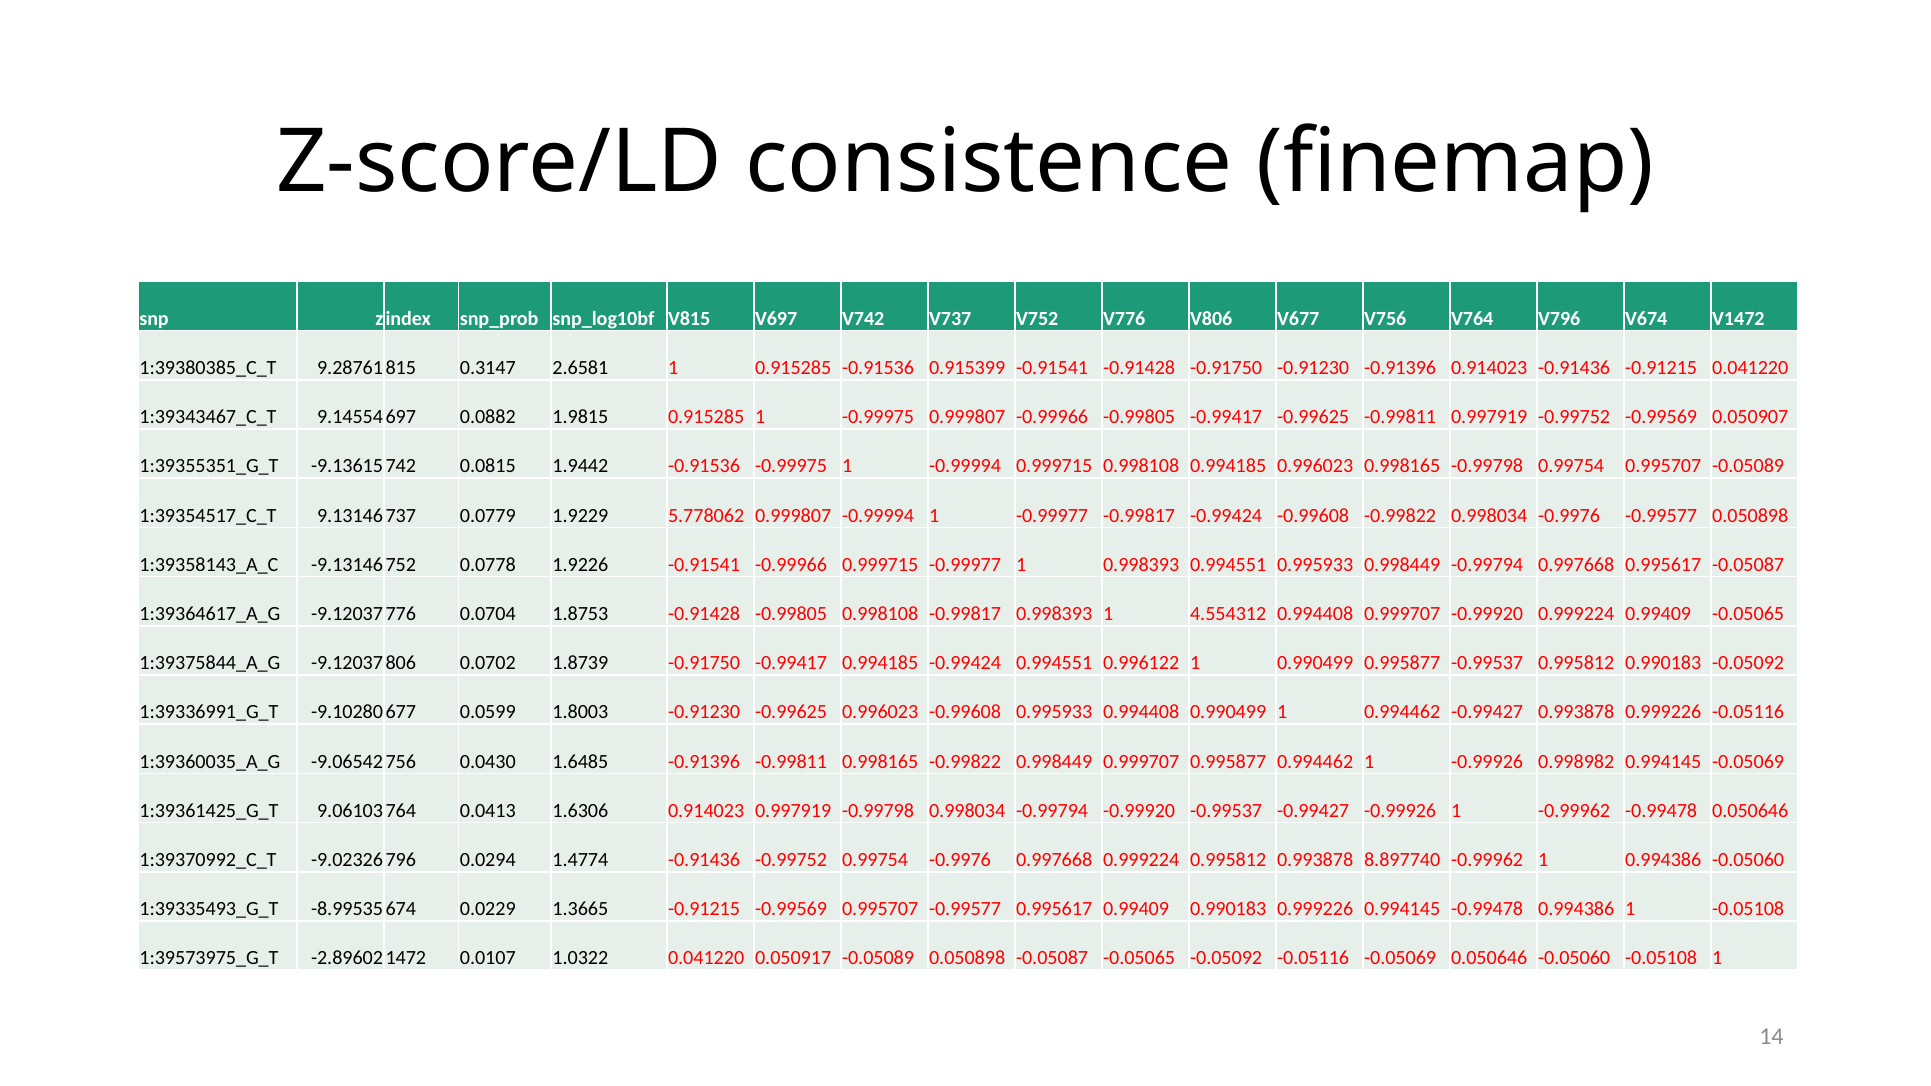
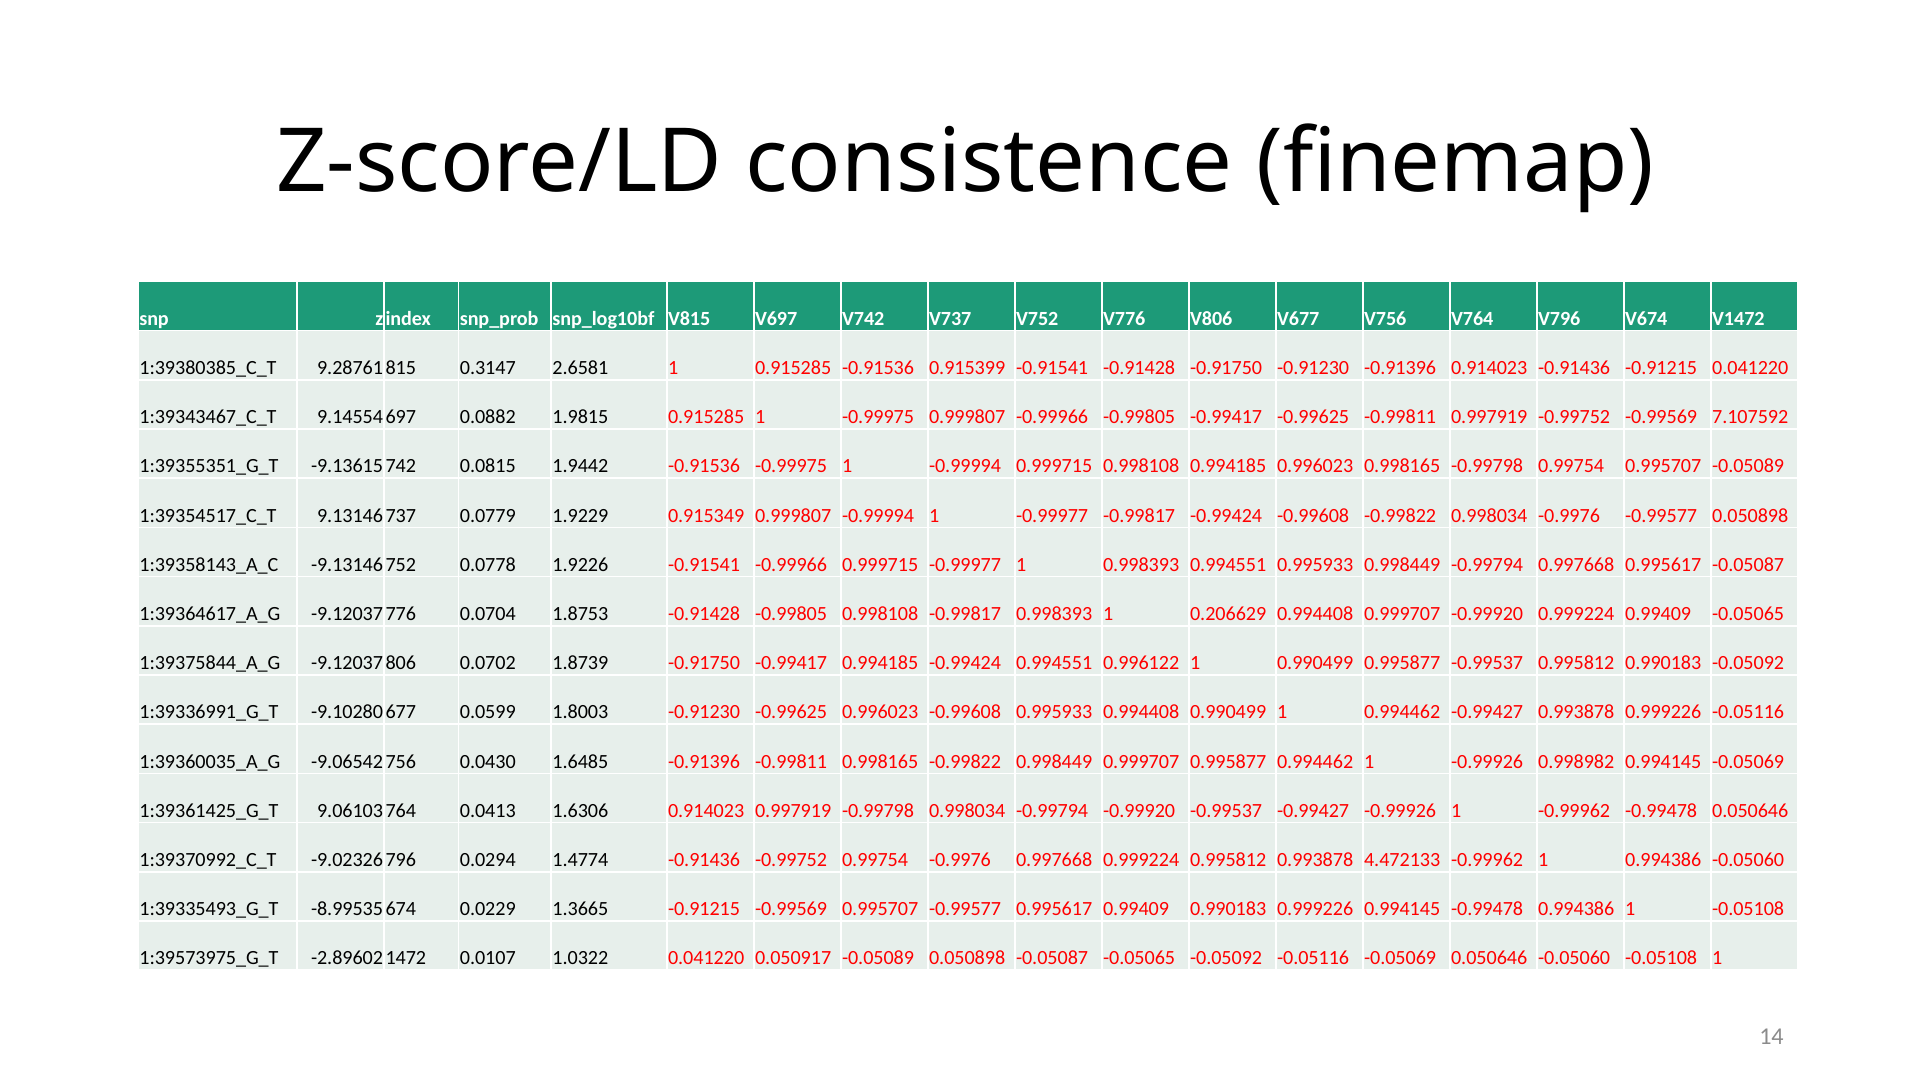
0.050907: 0.050907 -> 7.107592 (1750, 417)
5.778062: 5.778062 -> 0.915349 (706, 515)
4.554312: 4.554312 -> 0.206629 (1228, 614)
8.897740: 8.897740 -> 4.472133 (1402, 860)
